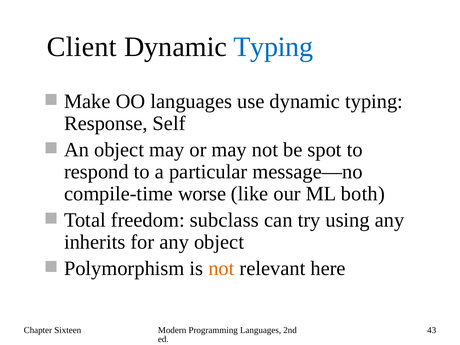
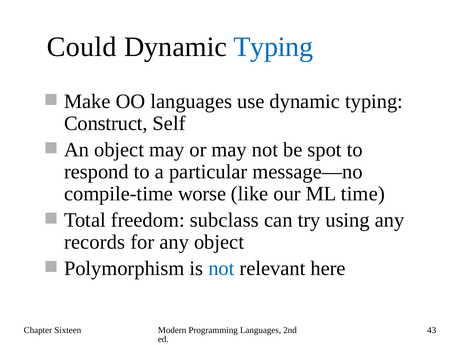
Client: Client -> Could (82, 47)
Response: Response -> Construct (106, 124)
both: both -> time (363, 194)
inherits: inherits -> records (95, 242)
not colour: orange -> blue (221, 268)
